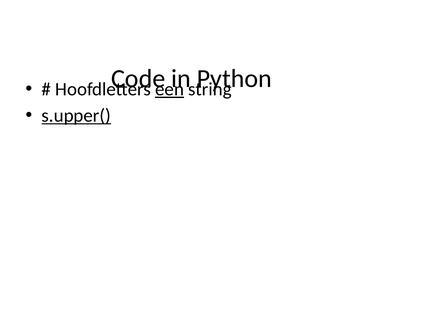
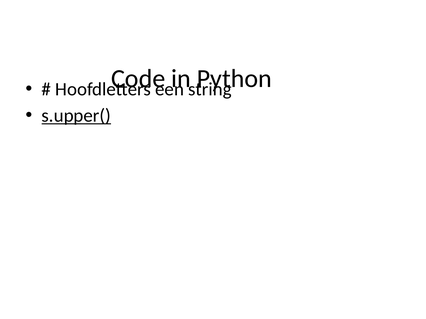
een underline: present -> none (170, 89)
